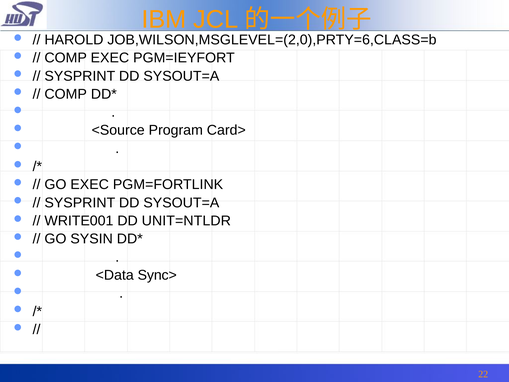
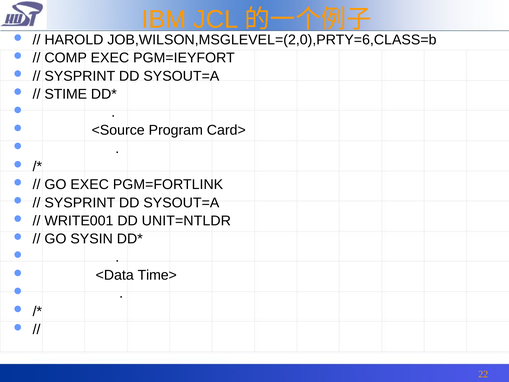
COMP: COMP -> STIME (66, 94)
Sync>: Sync> -> Time> (157, 275)
